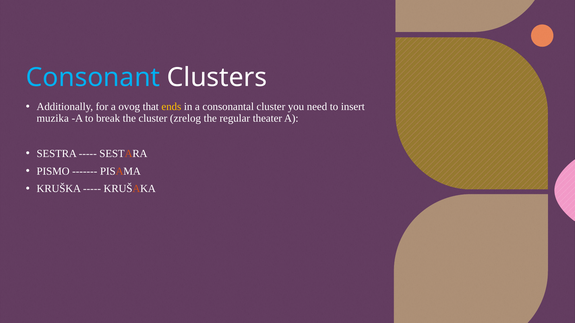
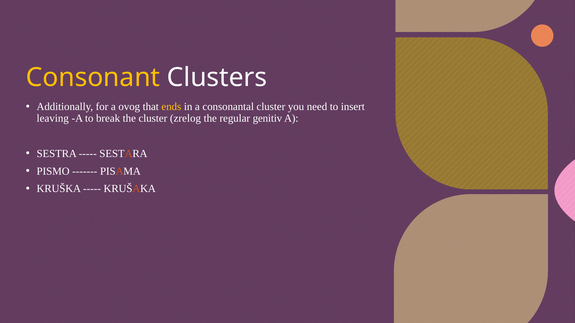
Consonant colour: light blue -> yellow (93, 77)
muzika: muzika -> leaving (53, 118)
theater: theater -> genitiv (267, 118)
